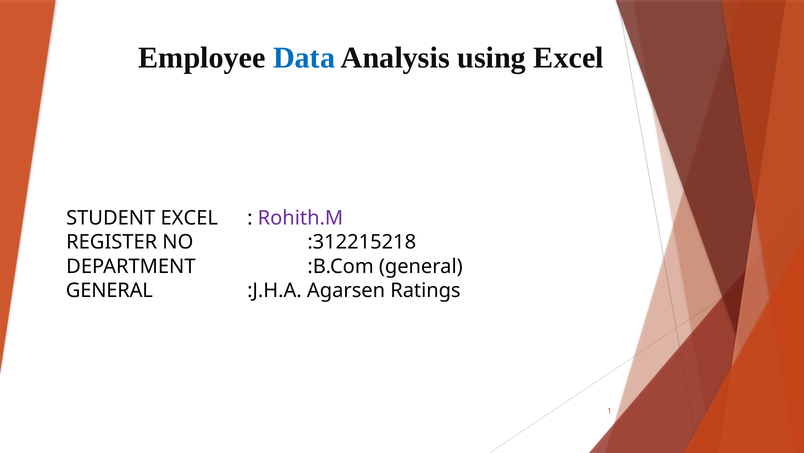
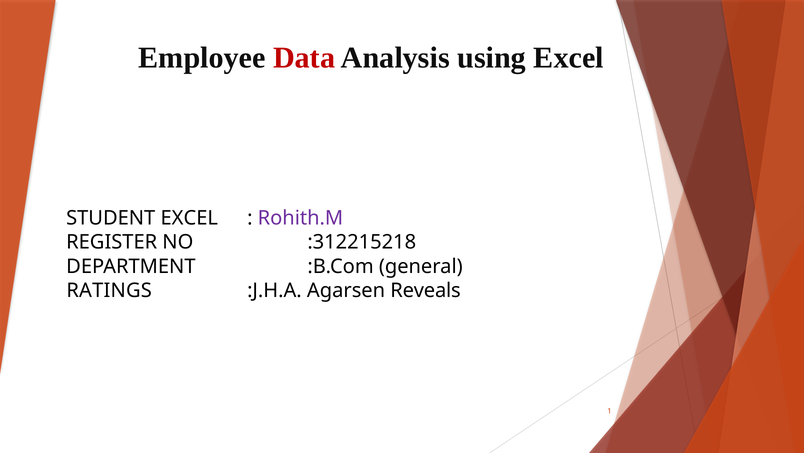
Data colour: blue -> red (304, 58)
GENERAL: GENERAL -> RATINGS (109, 290)
Ratings: Ratings -> Reveals (426, 290)
